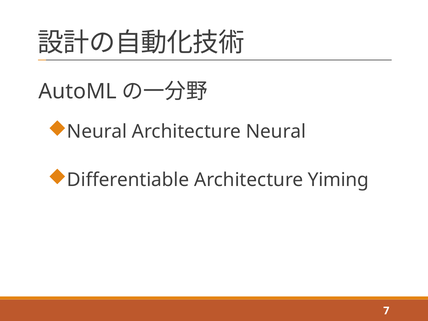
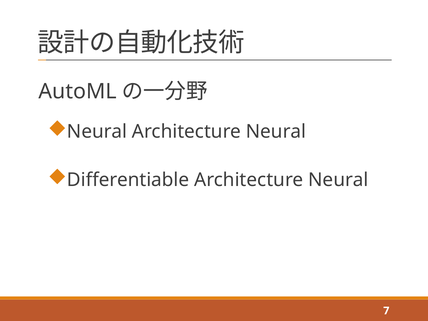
Differentiable Architecture Yiming: Yiming -> Neural (338, 180)
